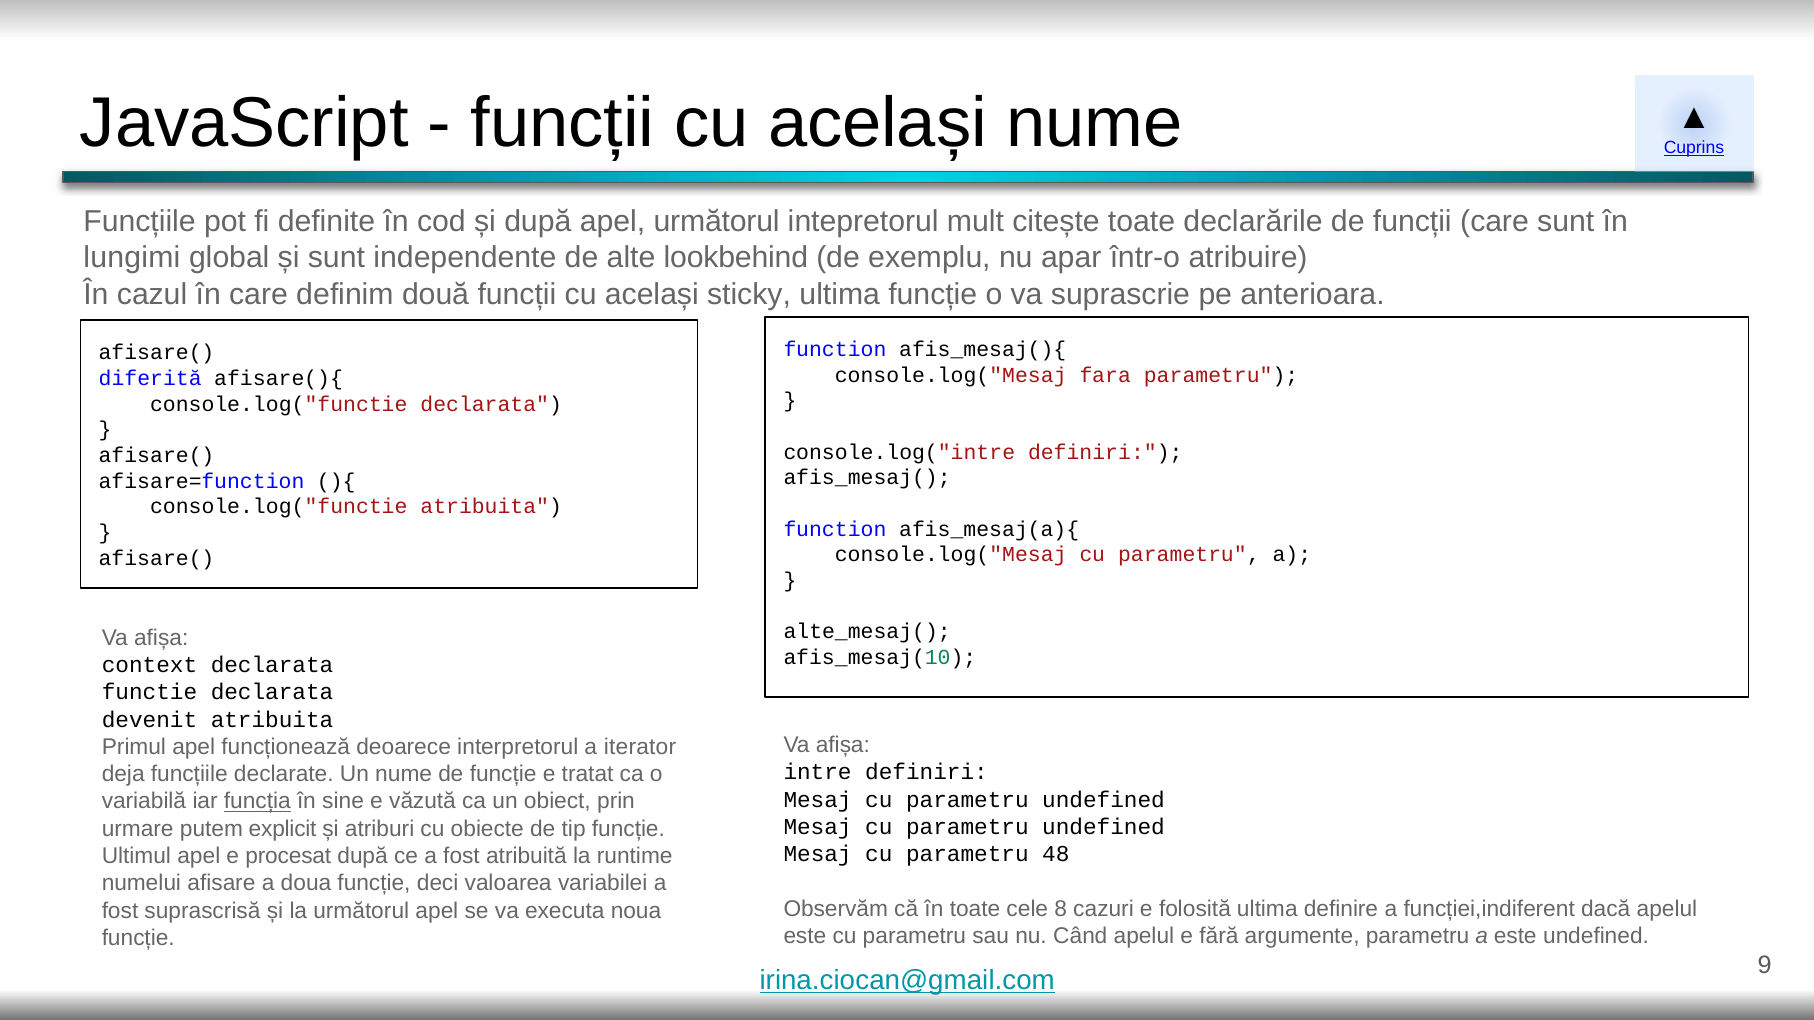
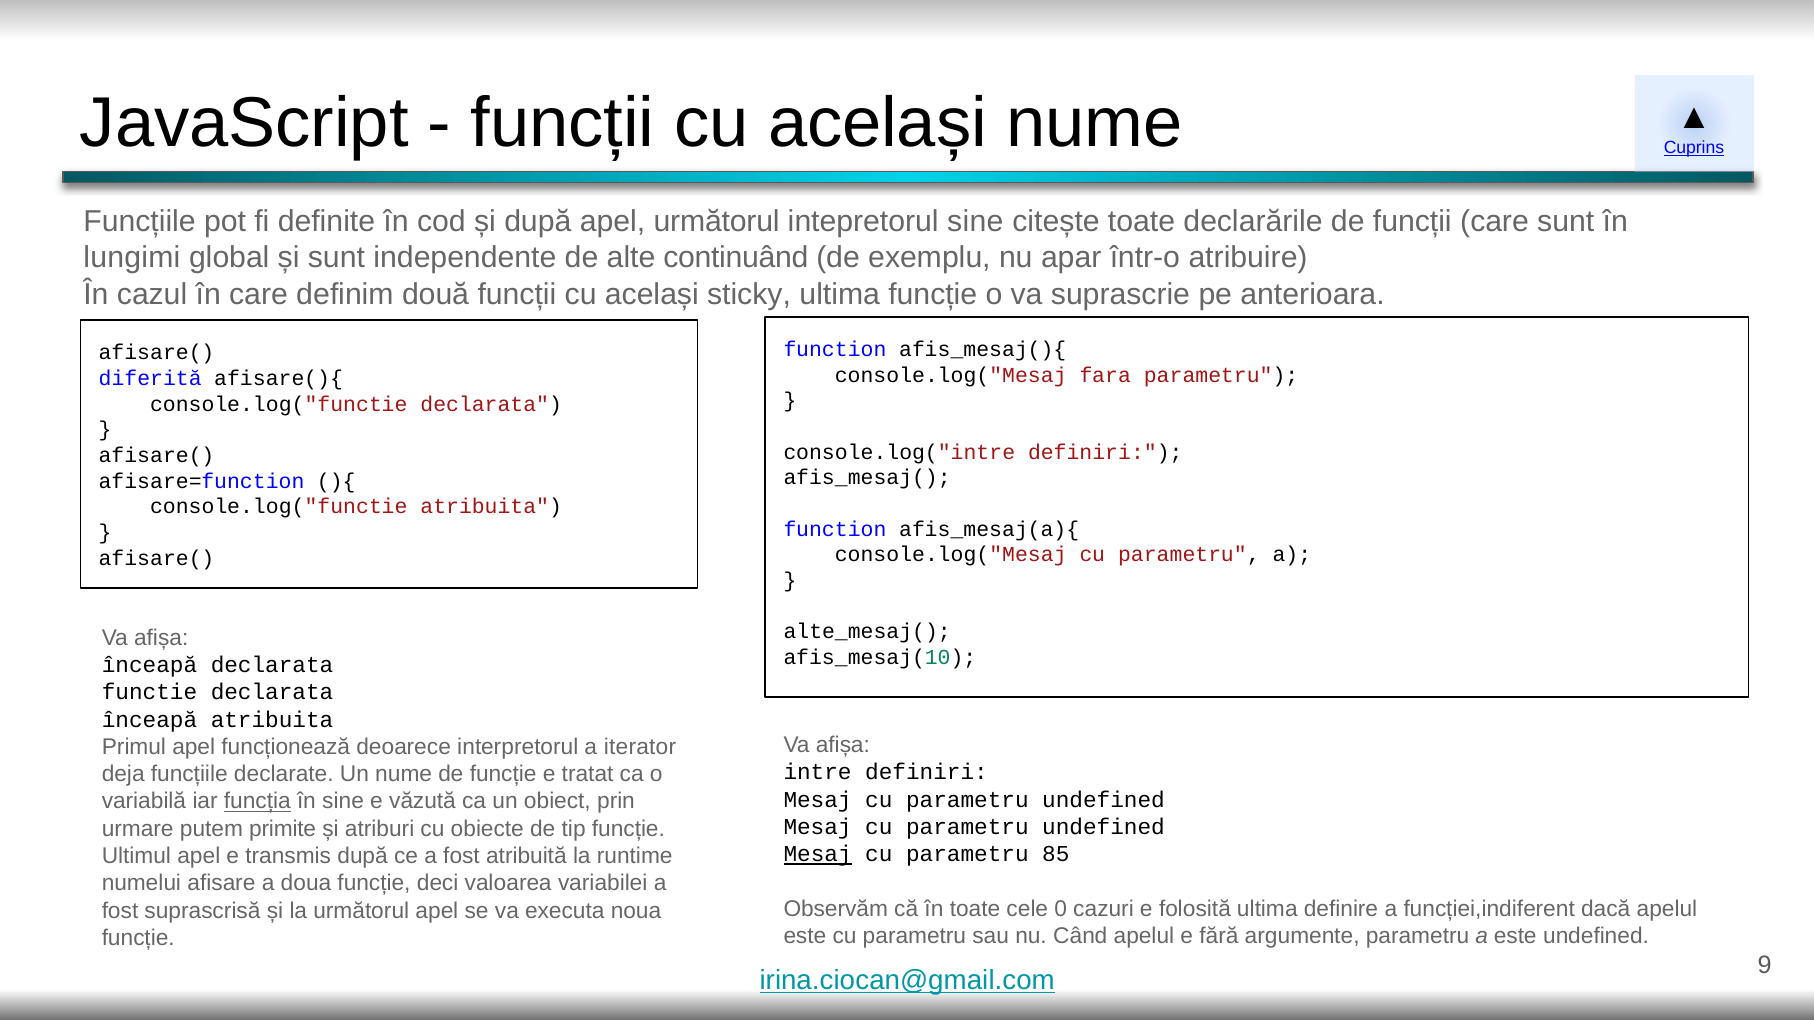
intepretorul mult: mult -> sine (975, 222)
lookbehind: lookbehind -> continuând (736, 258)
context: context -> înceapă (150, 665)
devenit: devenit -> înceapă (150, 720)
explicit: explicit -> primite (283, 829)
procesat: procesat -> transmis (288, 856)
Mesaj underline: none -> present (818, 855)
48: 48 -> 85 (1056, 855)
8: 8 -> 0 (1061, 909)
